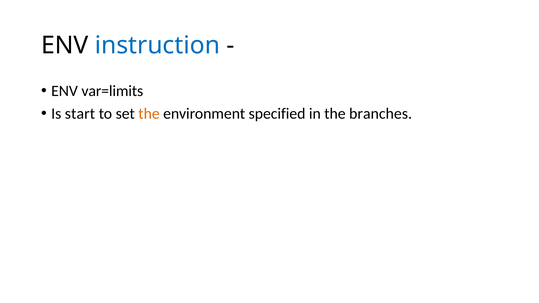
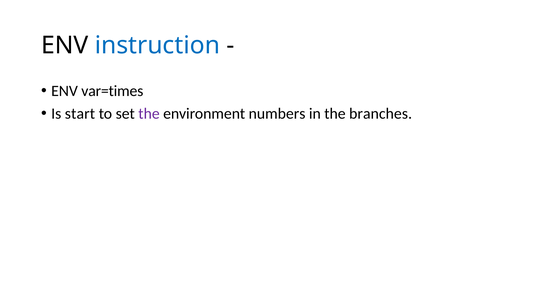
var=limits: var=limits -> var=times (112, 91)
the colour: orange -> purple (149, 114)
specified: specified -> numbers (277, 114)
